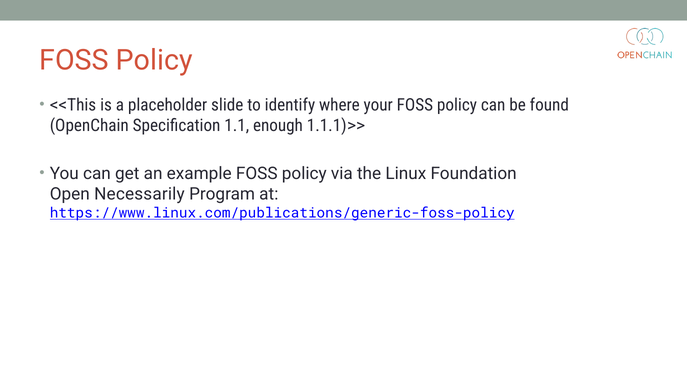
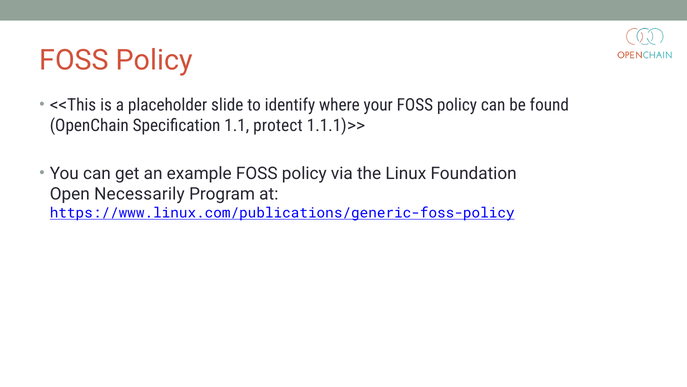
enough: enough -> protect (278, 125)
